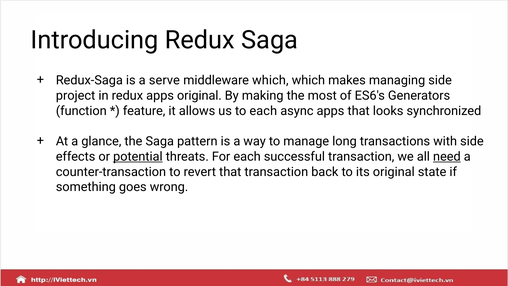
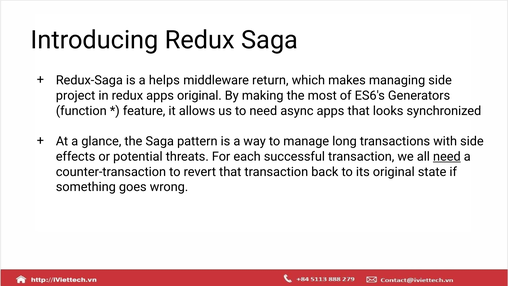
serve: serve -> helps (164, 80)
middleware which: which -> return (270, 80)
to each: each -> need (263, 111)
potential underline: present -> none (138, 156)
